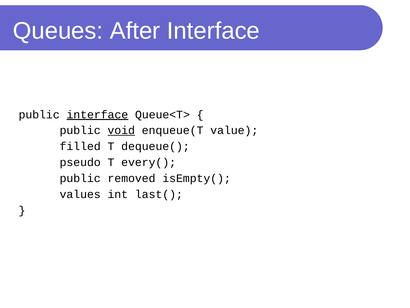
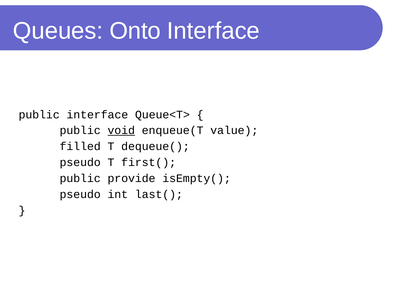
After: After -> Onto (135, 31)
interface underline: present -> none (97, 114)
every(: every( -> first( (149, 162)
removed: removed -> provide (132, 178)
values: values -> pseudo (80, 194)
